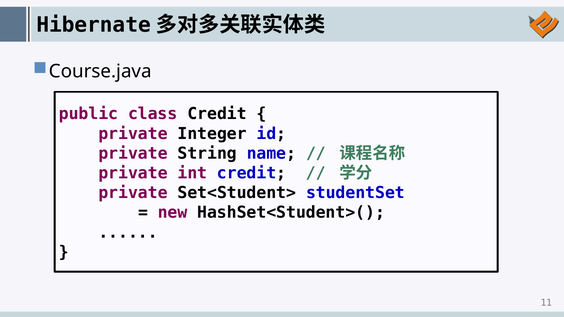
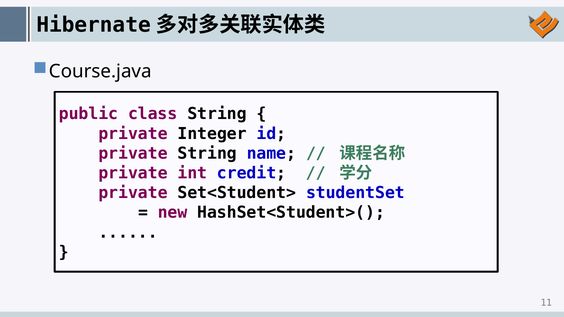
class Credit: Credit -> String (217, 114)
